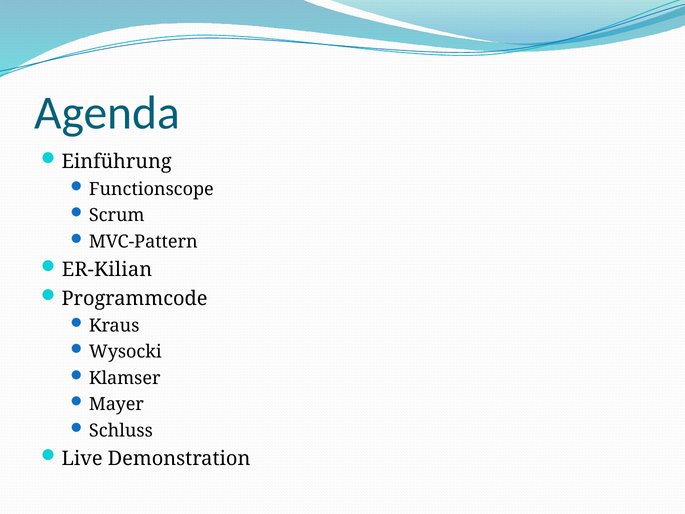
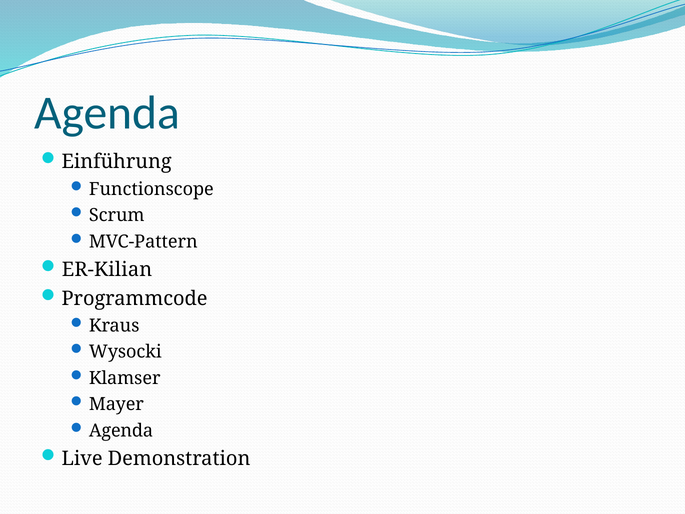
Schluss: Schluss -> Agenda (121, 430)
